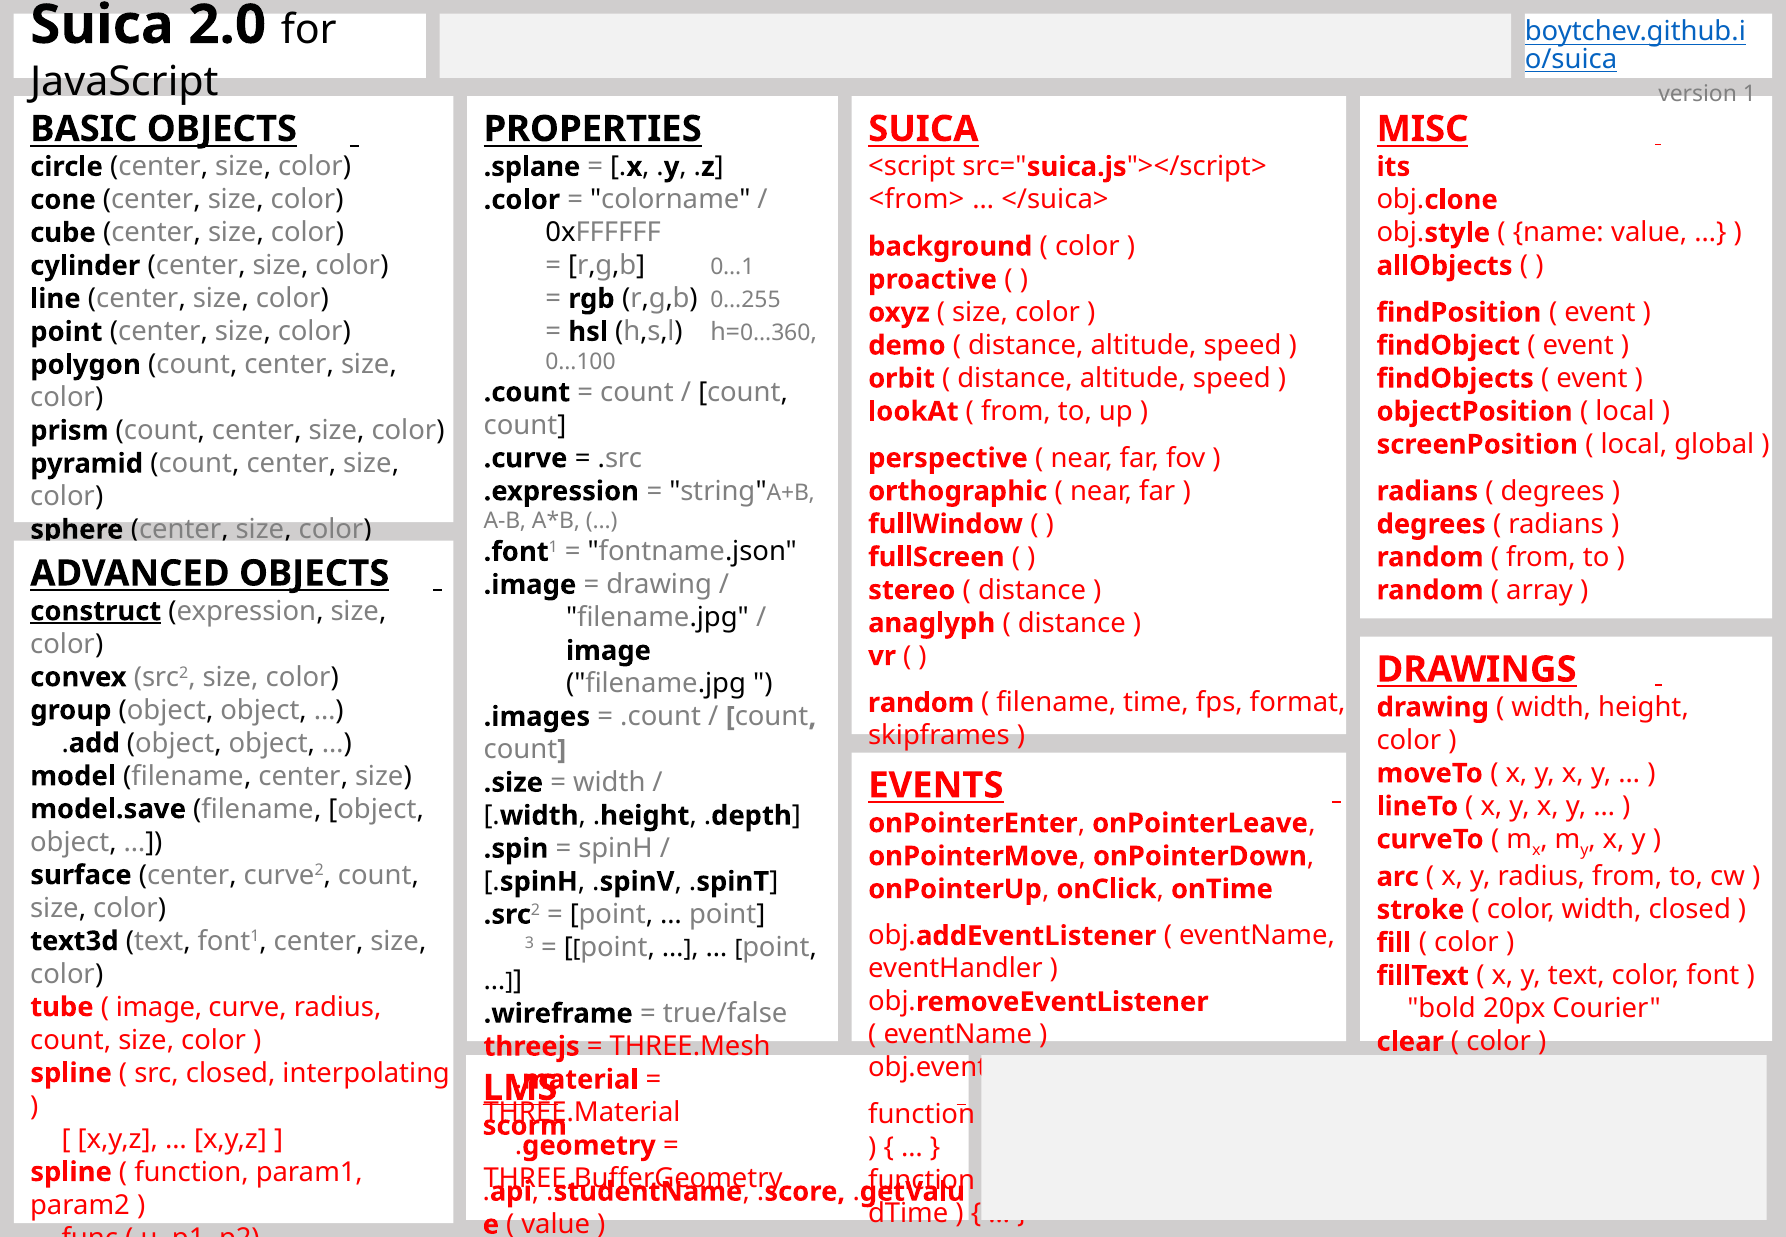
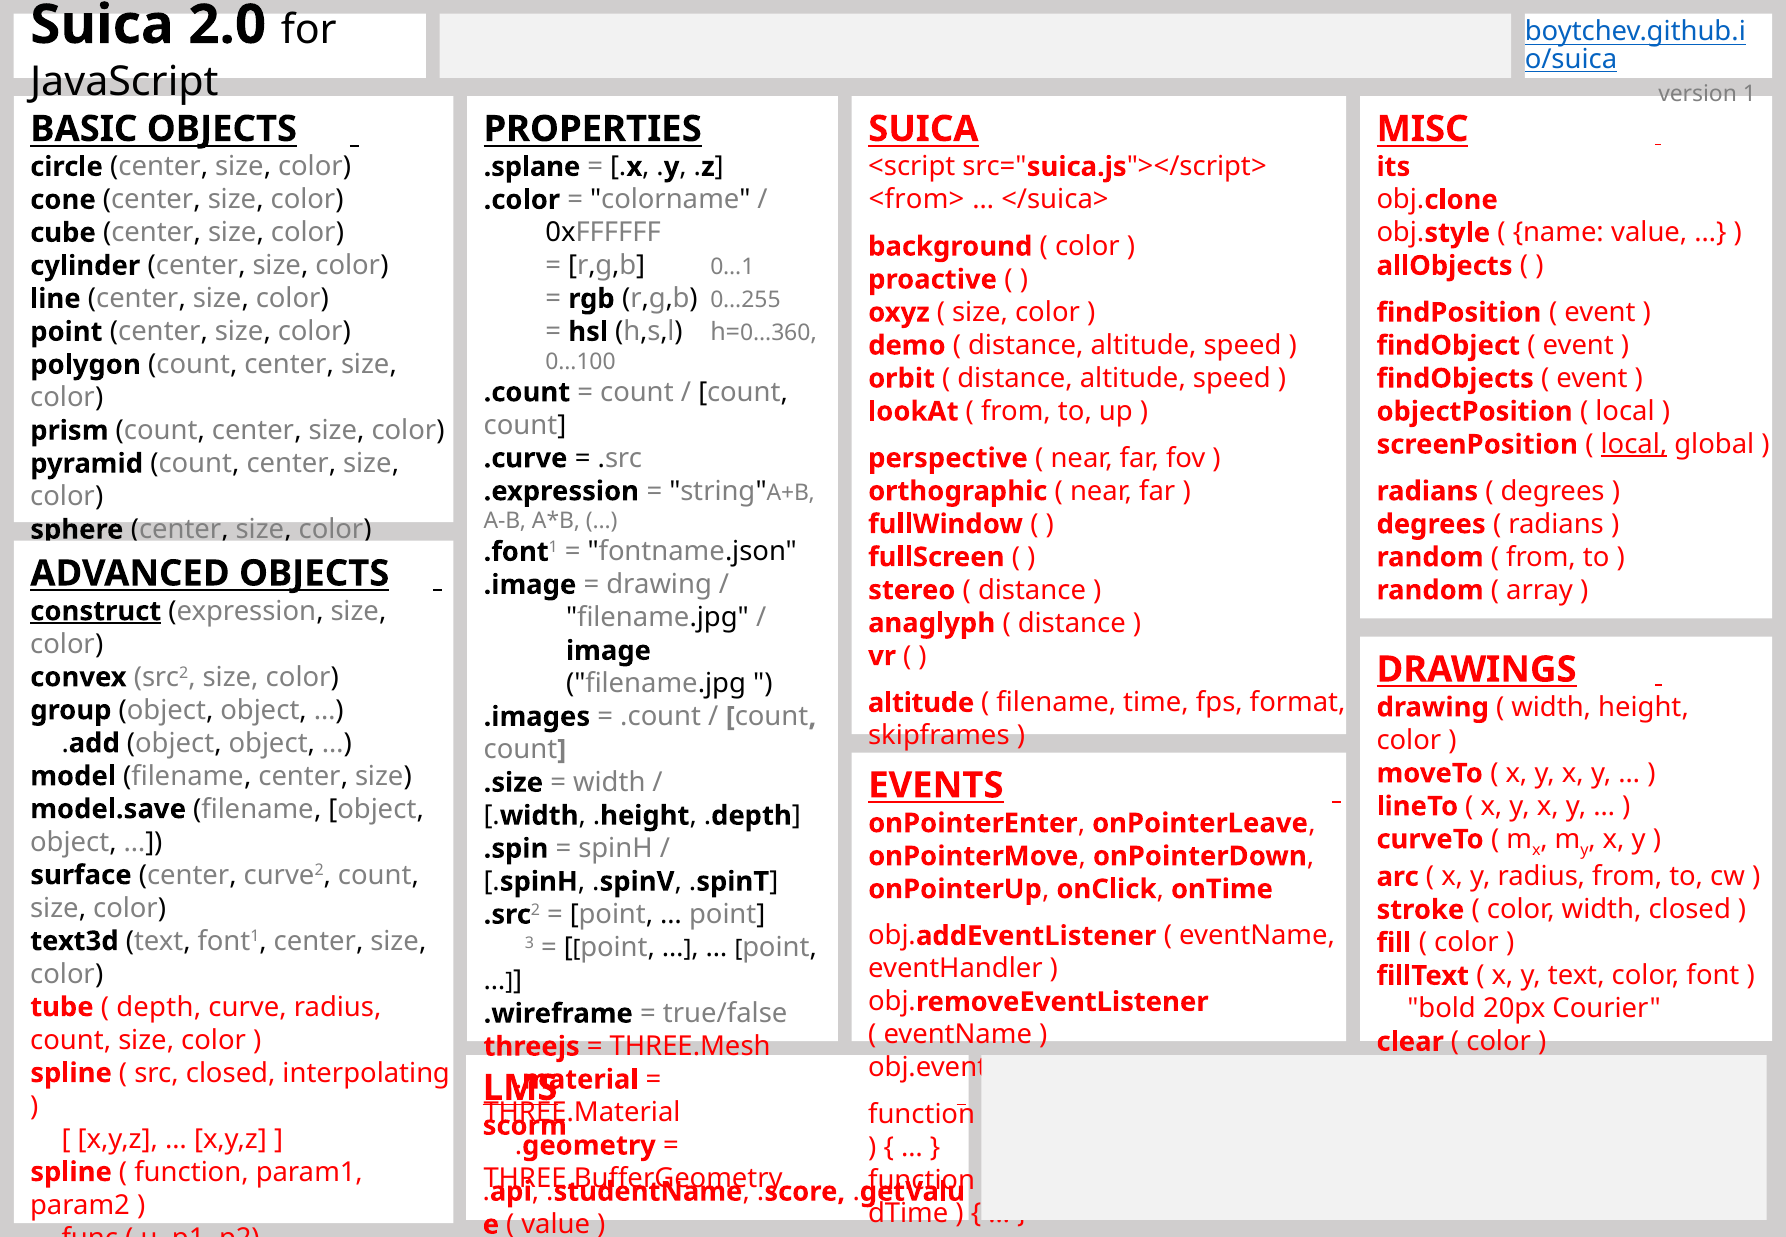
local underline: none -> present (1634, 444)
random: random -> altitude (921, 703)
image: image -> depth (159, 1007)
